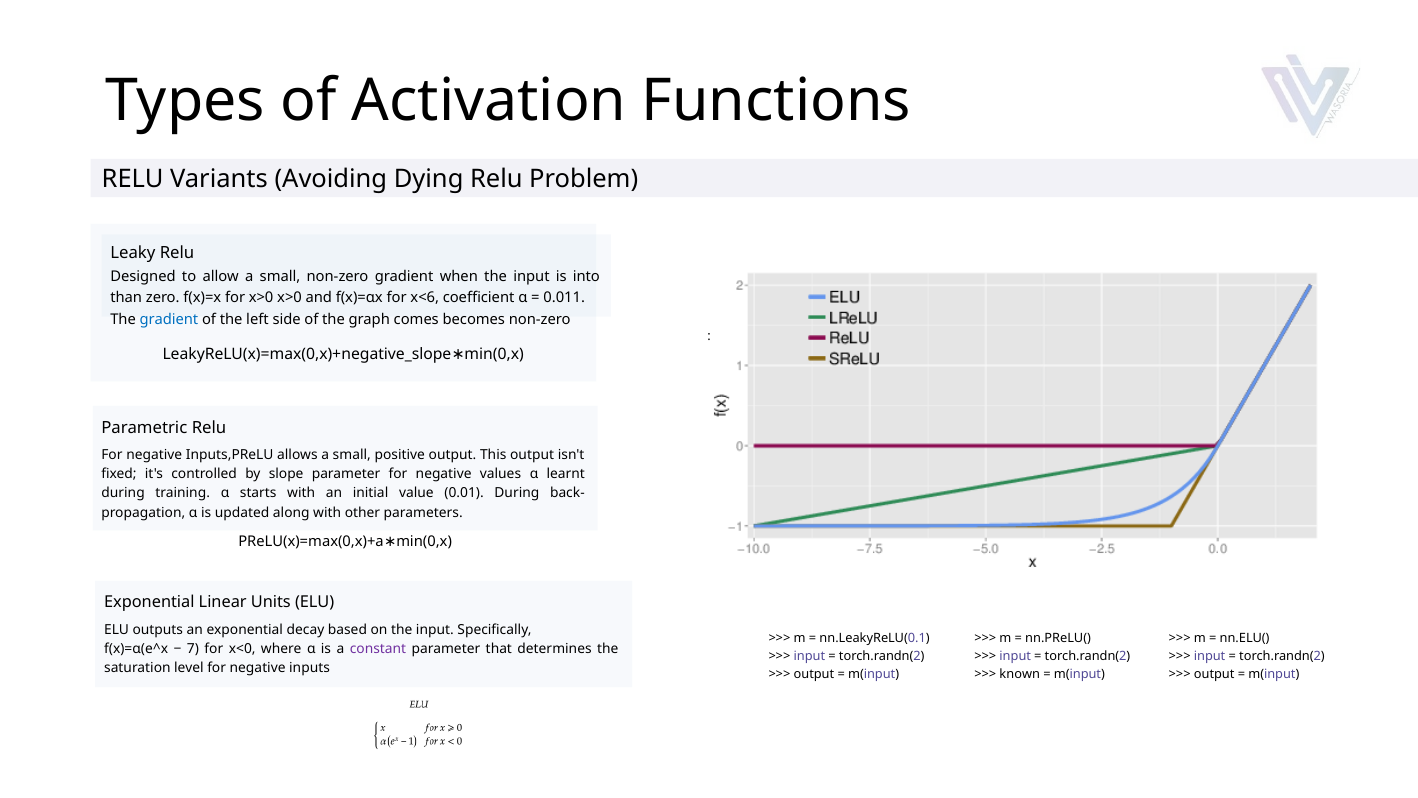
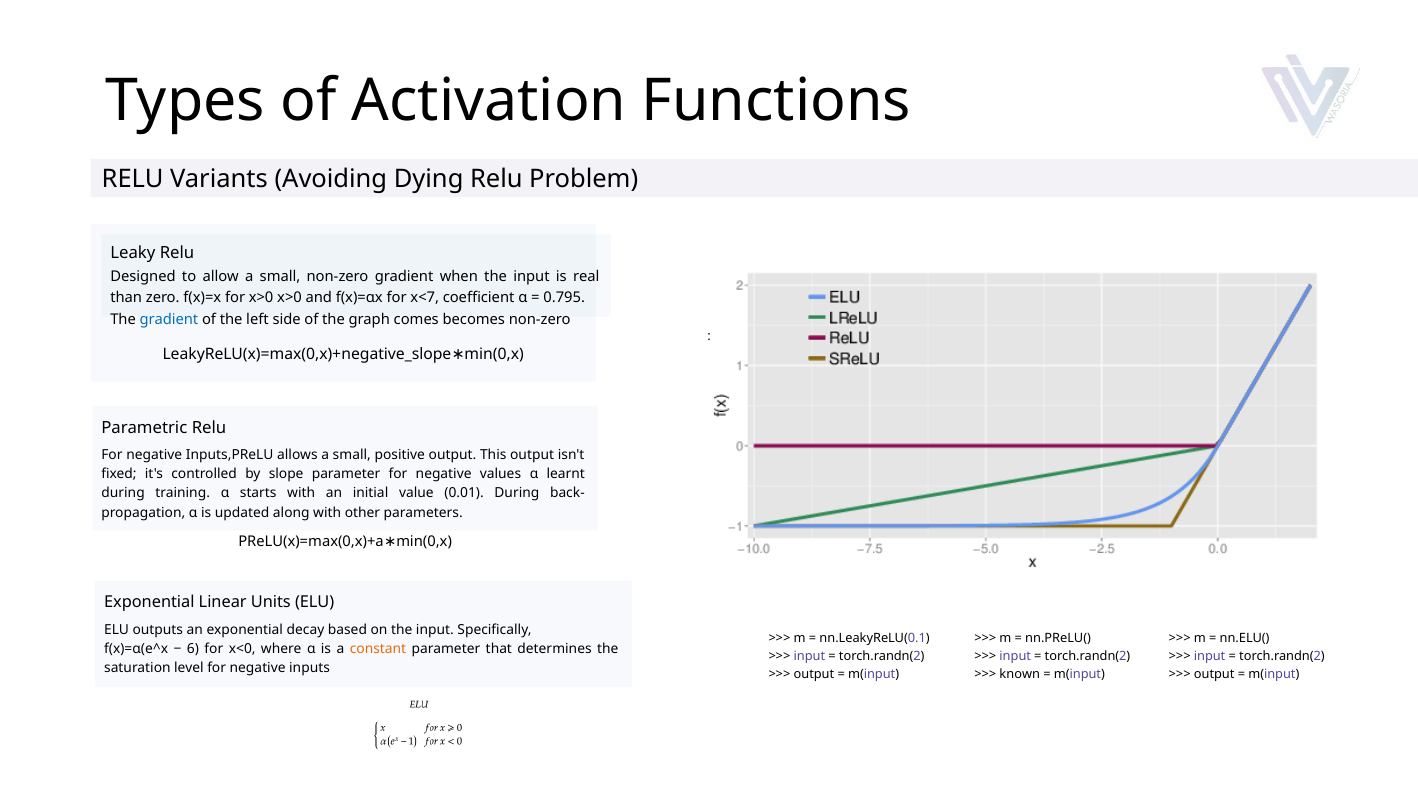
into: into -> real (586, 277)
x<6: x<6 -> x<7 (425, 298)
0.011: 0.011 -> 0.795 (564, 298)
7: 7 -> 6 (193, 649)
constant colour: purple -> orange (378, 649)
